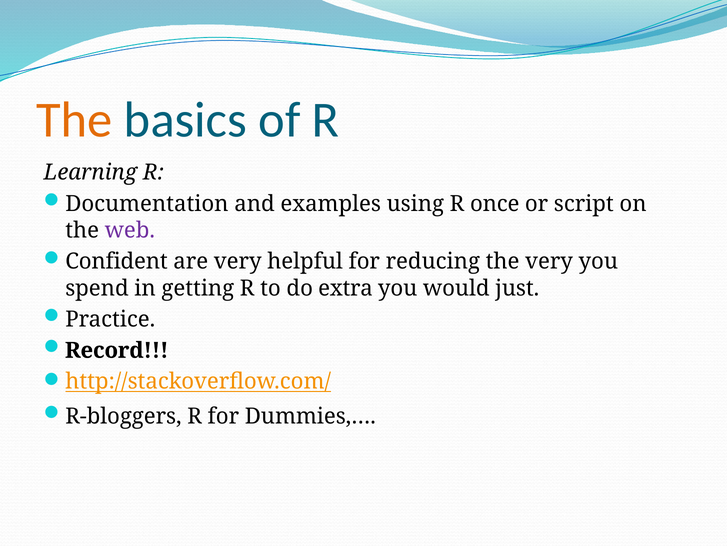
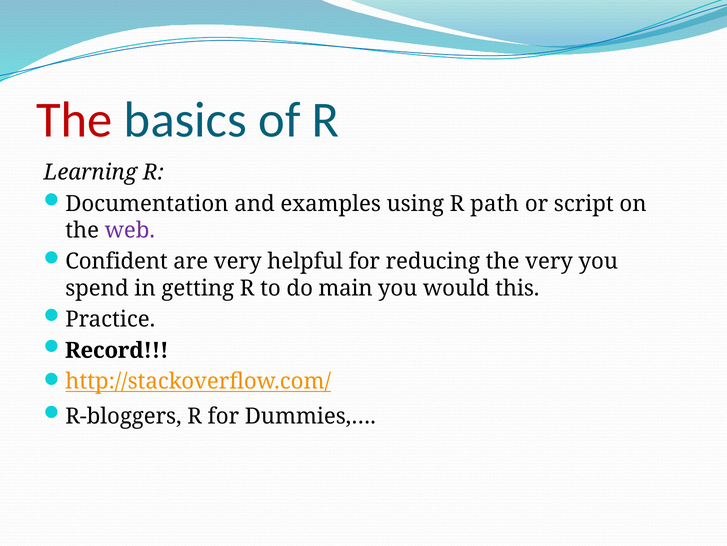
The colour: orange -> red (74, 120)
once: once -> path (495, 203)
extra: extra -> main (346, 288)
just: just -> this (517, 288)
